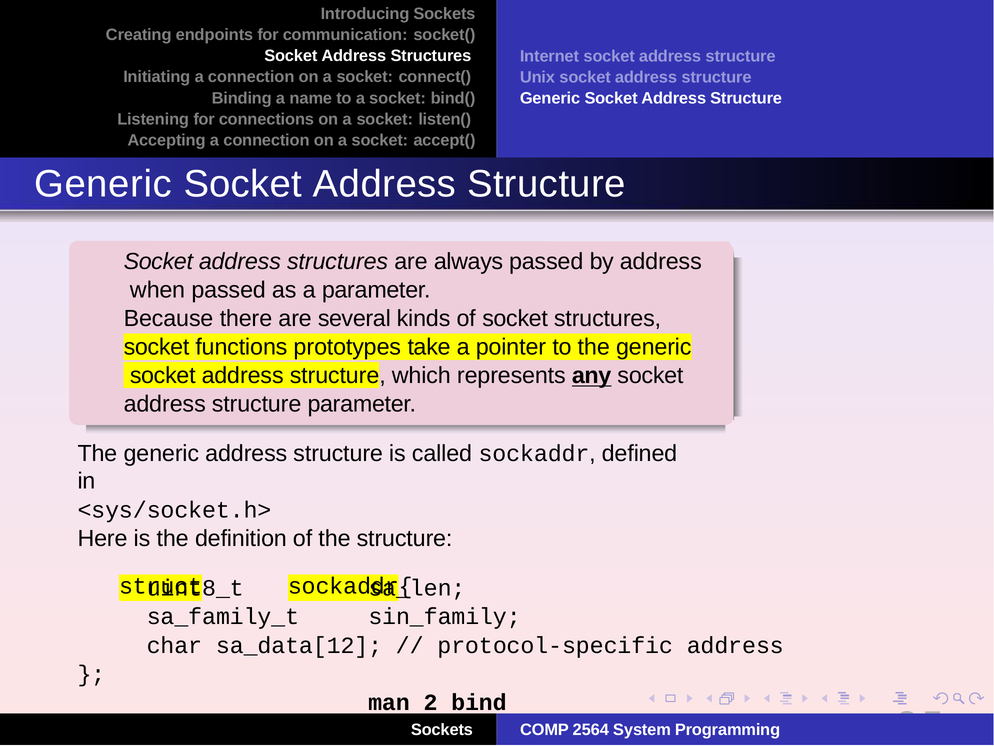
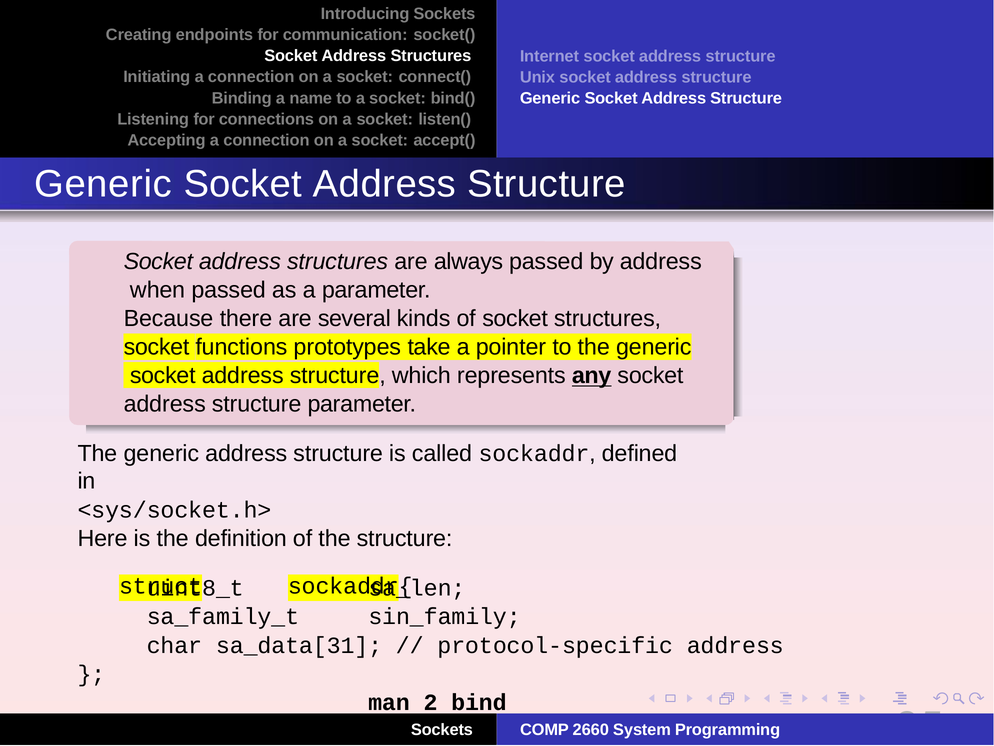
sa_data[12: sa_data[12 -> sa_data[31 (299, 646)
2564: 2564 -> 2660 (591, 730)
